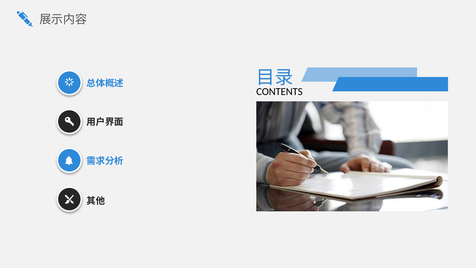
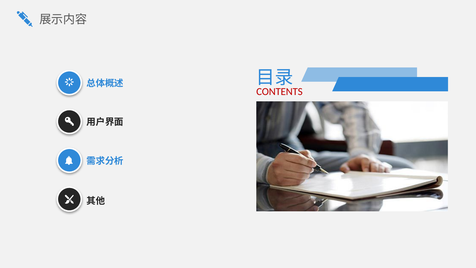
CONTENTS colour: black -> red (279, 92)
